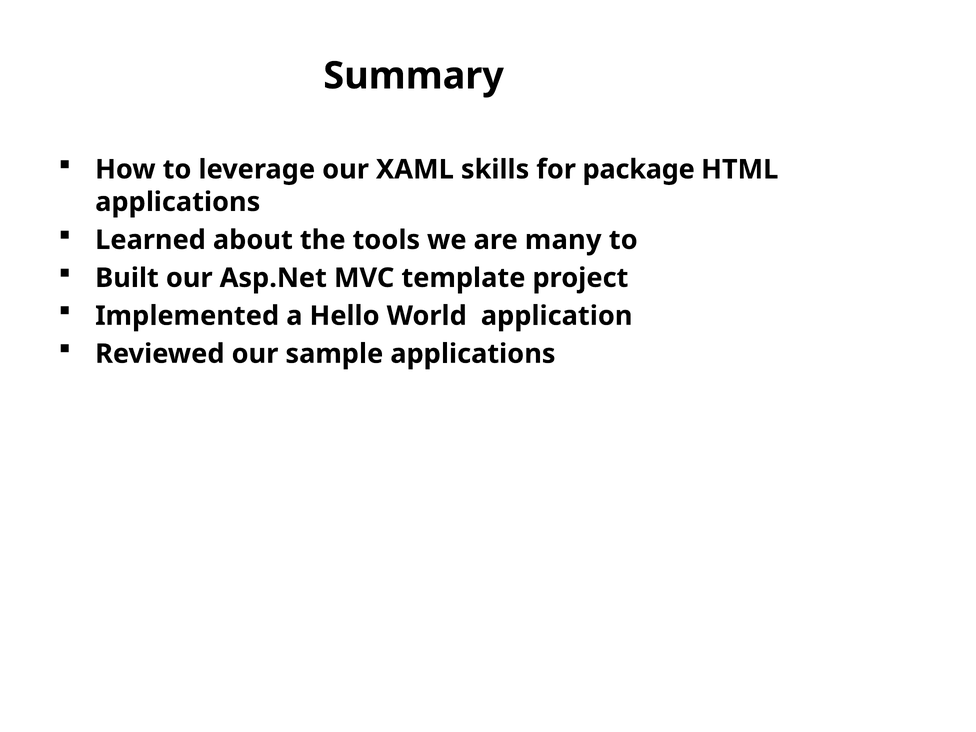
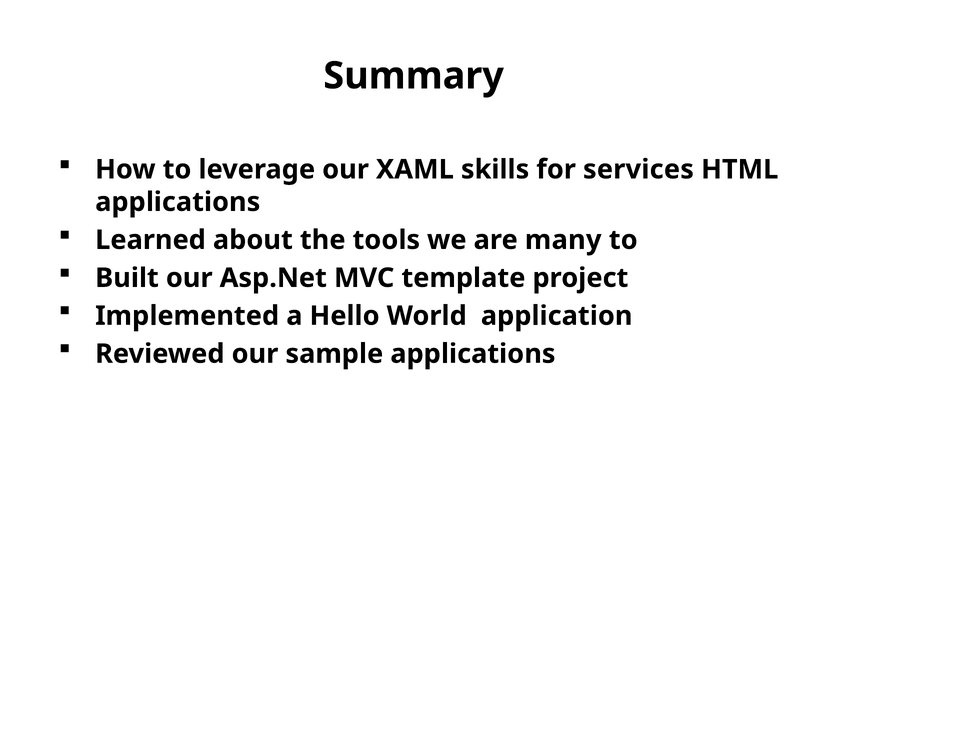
package: package -> services (638, 169)
